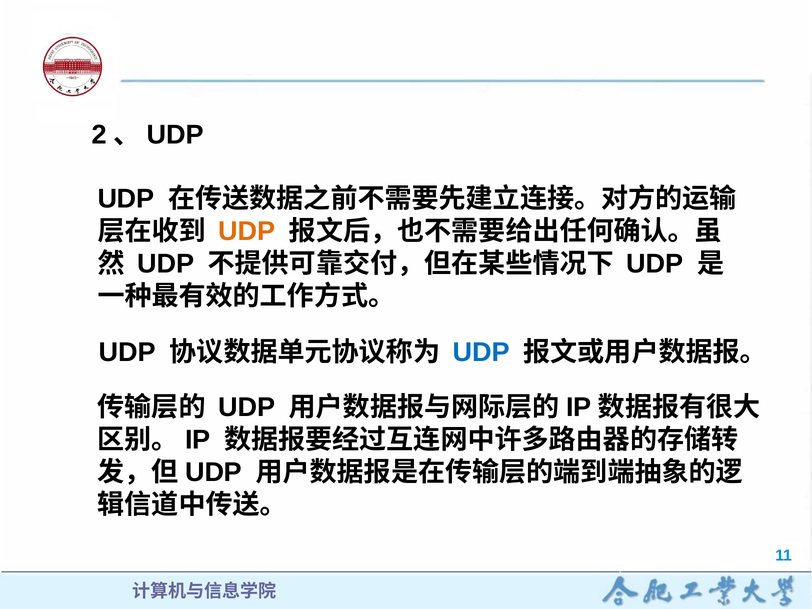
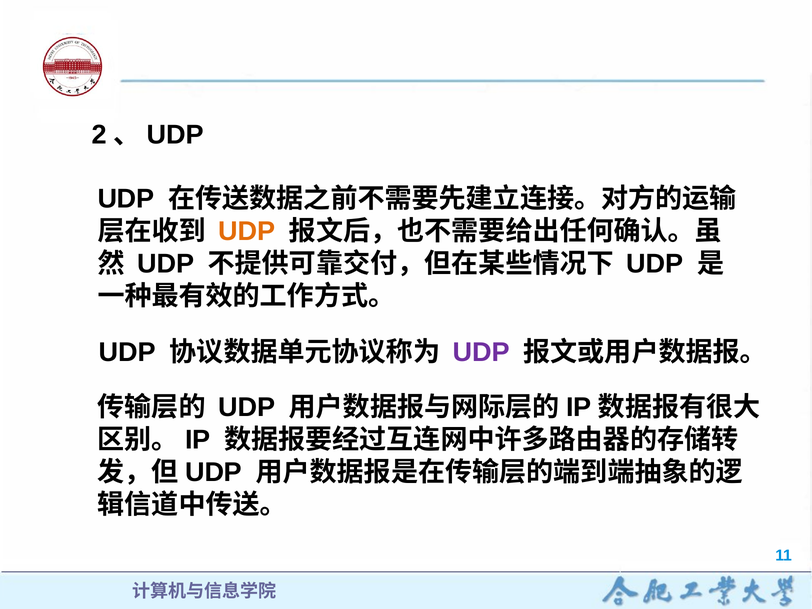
UDP colour: blue -> purple (481, 352)
